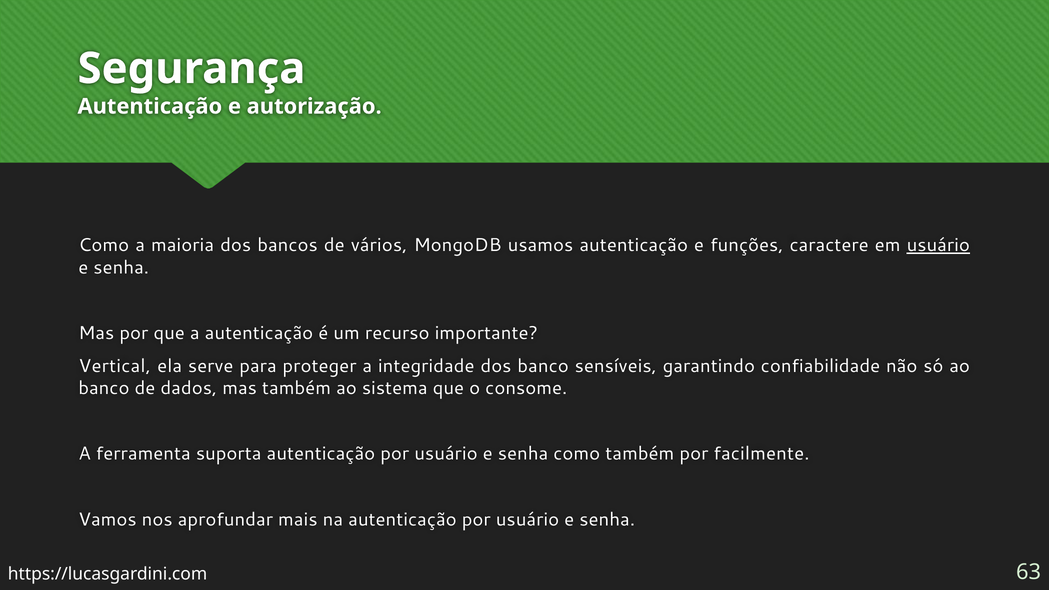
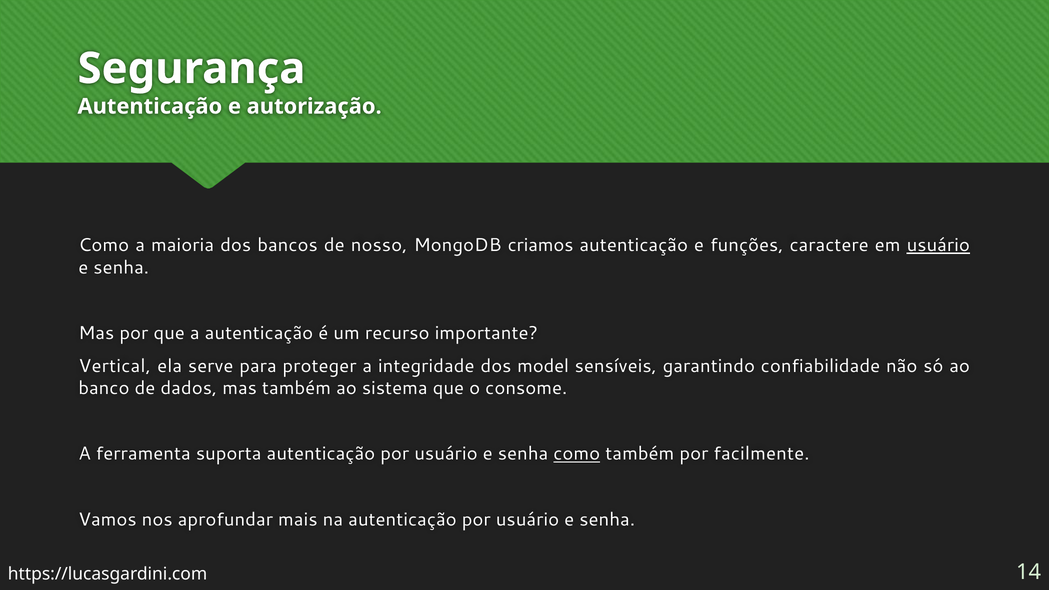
vários: vários -> nosso (379, 245)
usamos: usamos -> criamos (541, 245)
dos banco: banco -> model (543, 366)
como underline: none -> present (577, 454)
63: 63 -> 14 (1029, 572)
